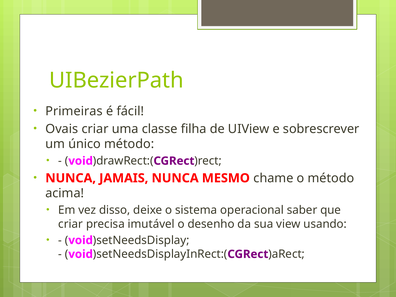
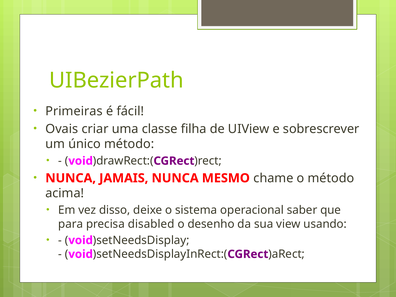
criar: criar -> para (71, 224)
imutável: imutável -> disabled (151, 224)
